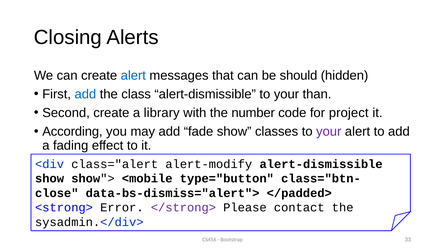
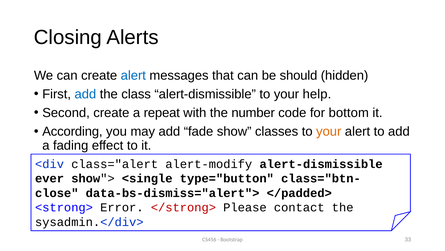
than: than -> help (317, 94)
library: library -> repeat (162, 113)
project: project -> bottom (349, 113)
your colour: purple -> orange (329, 131)
show: show -> ever (50, 178)
<mobile: <mobile -> <single (147, 178)
</strong> colour: purple -> red (183, 207)
